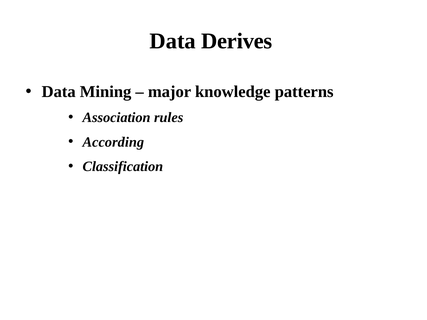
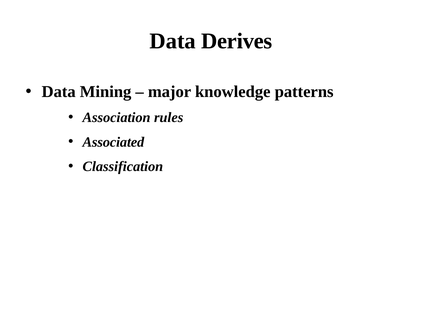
According: According -> Associated (113, 142)
